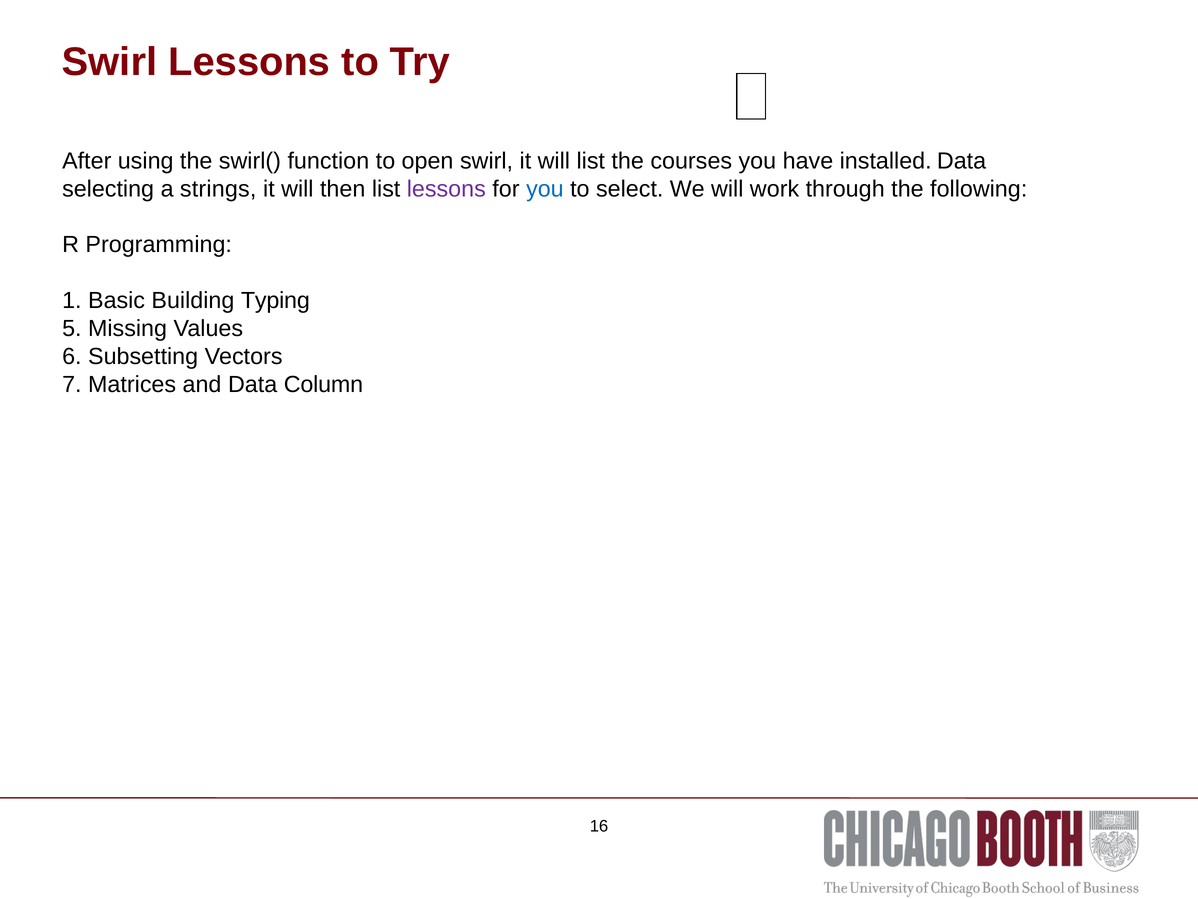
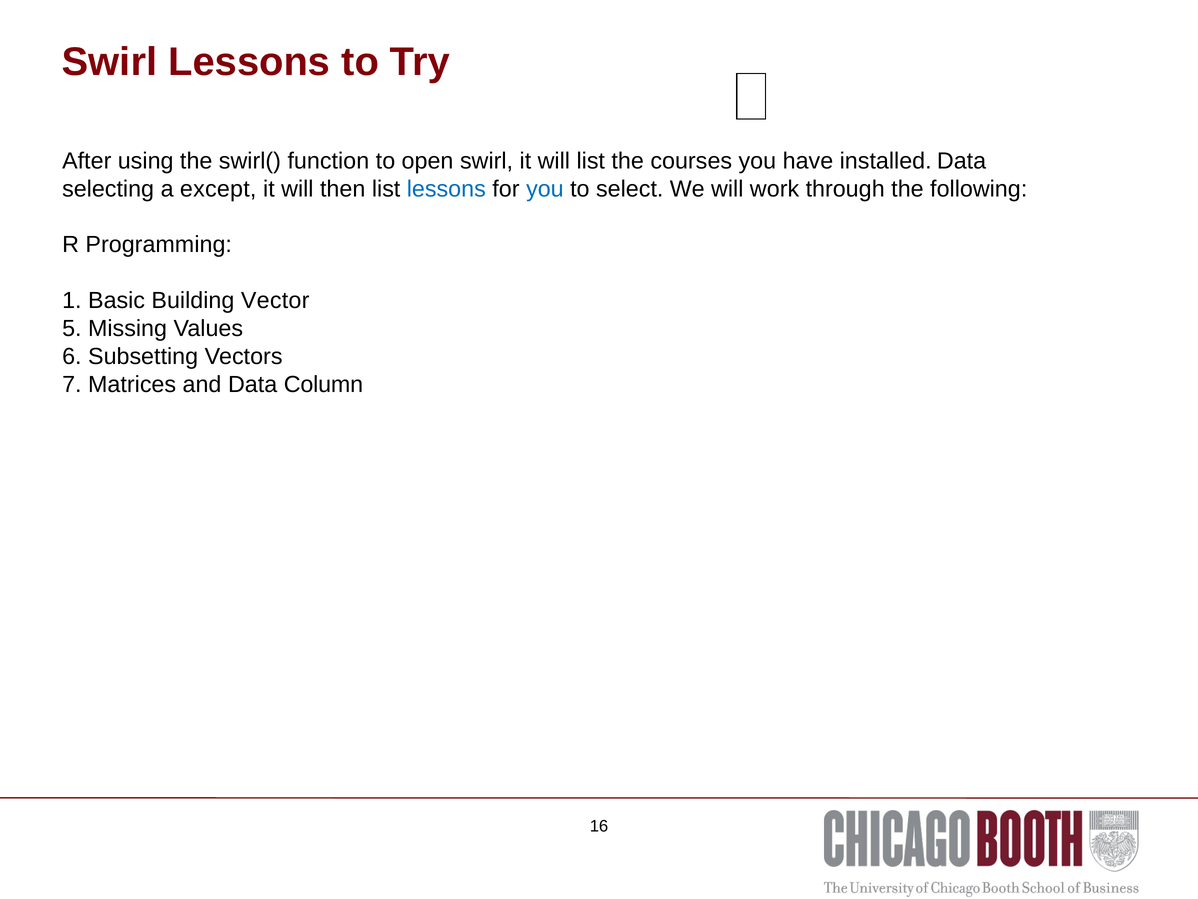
strings: strings -> except (218, 189)
lessons colour: purple -> blue (446, 189)
Typing: Typing -> Vector (275, 301)
